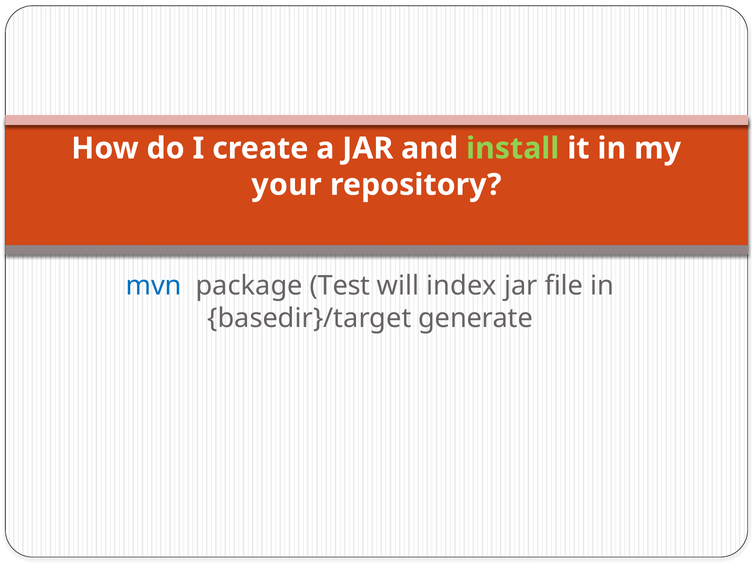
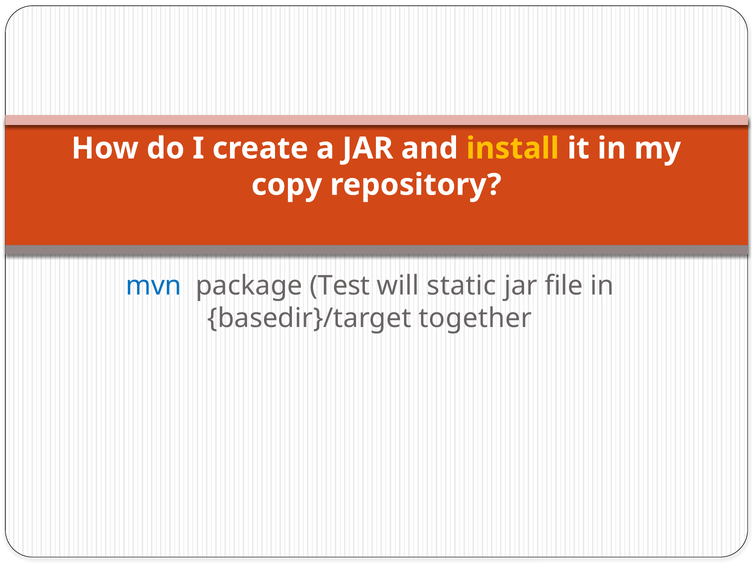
install colour: light green -> yellow (513, 148)
your: your -> copy (287, 185)
index: index -> static (462, 285)
generate: generate -> together (475, 318)
